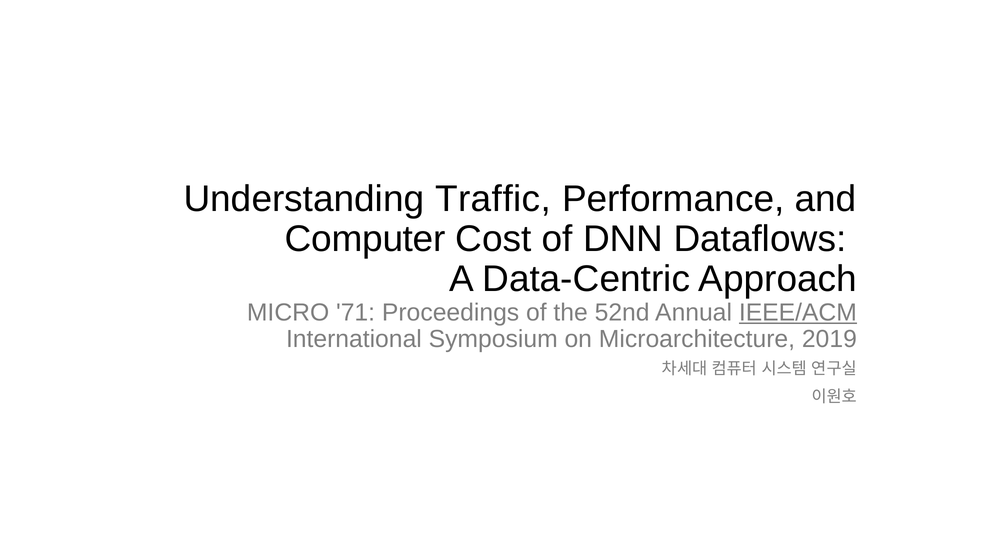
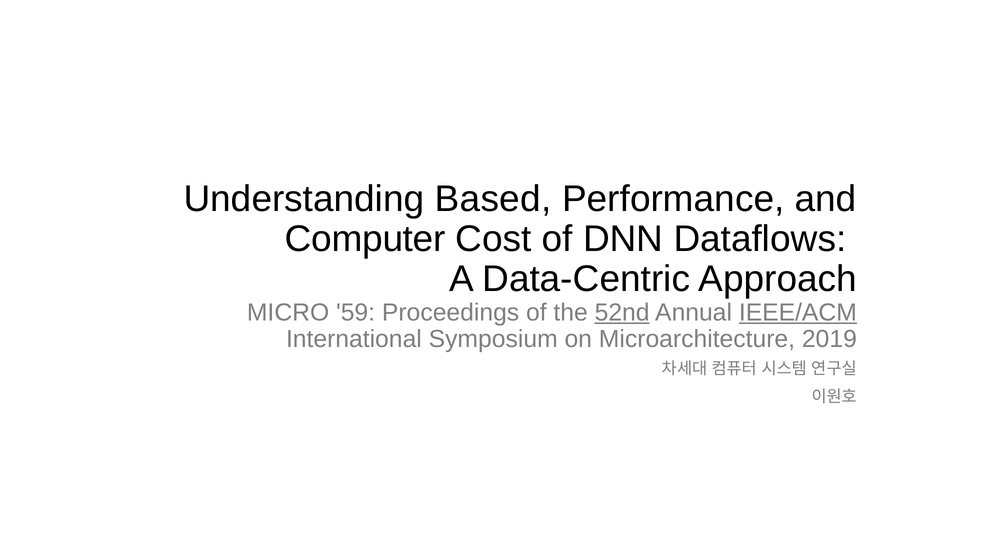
Traffic: Traffic -> Based (493, 199)
71: 71 -> 59 (356, 312)
52nd underline: none -> present (622, 312)
